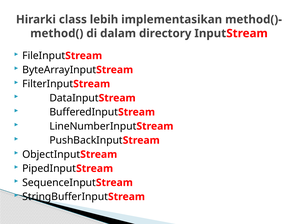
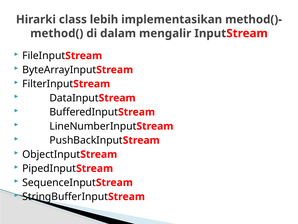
directory: directory -> mengalir (165, 33)
